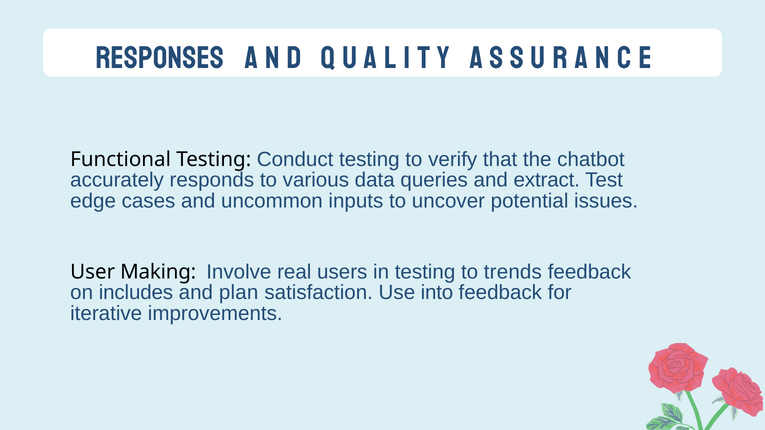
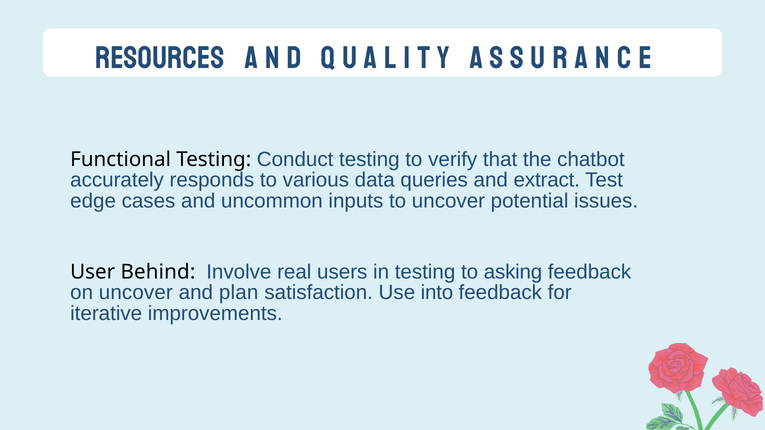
Responses: Responses -> Resources (160, 58)
Making: Making -> Behind (158, 272)
trends: trends -> asking (513, 272)
on includes: includes -> uncover (136, 293)
